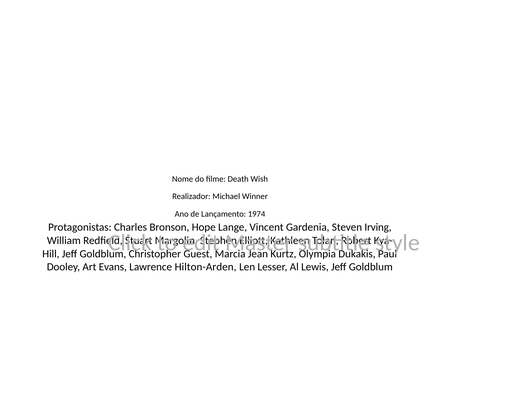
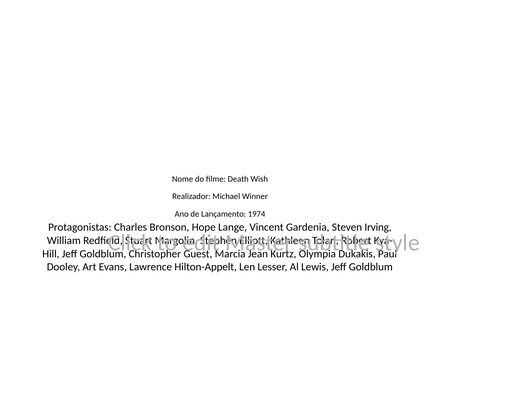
Hilton-Arden: Hilton-Arden -> Hilton-Appelt (206, 267)
